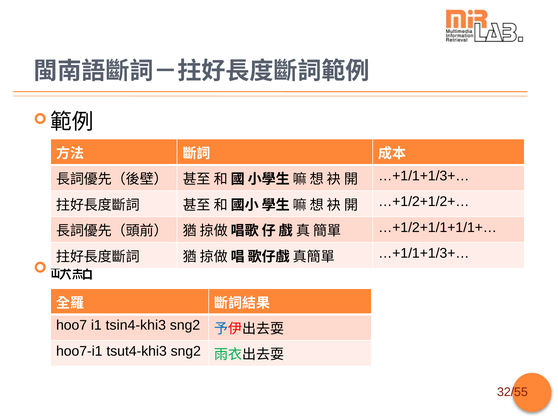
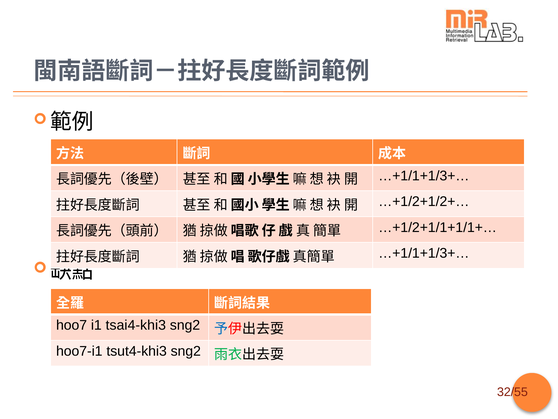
tsin4-khi3: tsin4-khi3 -> tsai4-khi3 (136, 325)
